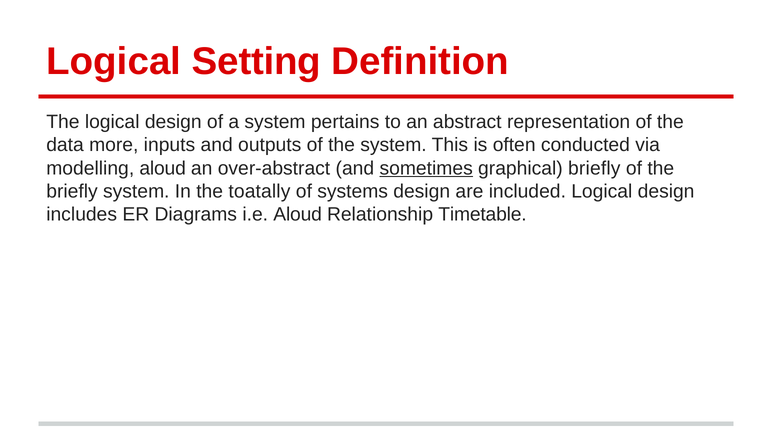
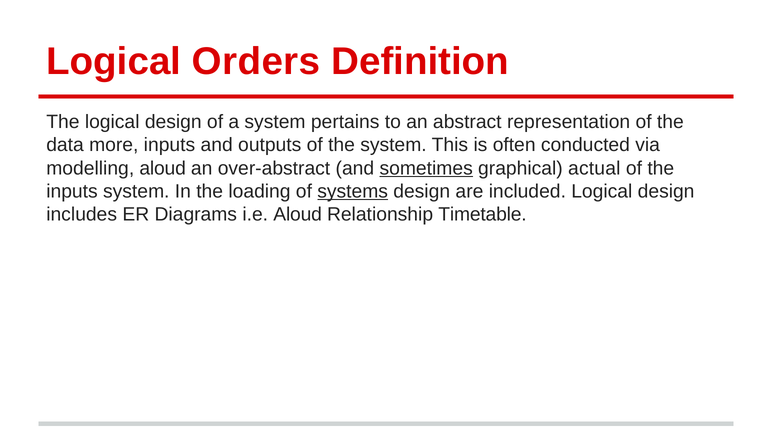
Setting: Setting -> Orders (256, 62)
graphical briefly: briefly -> actual (594, 168)
briefly: briefly -> inputs (72, 191)
toatally: toatally -> loading (259, 191)
systems underline: none -> present (353, 191)
